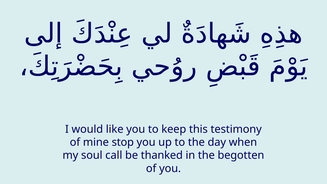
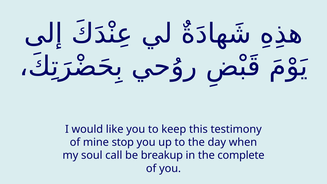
thanked: thanked -> breakup (162, 155)
begotten: begotten -> complete (241, 155)
